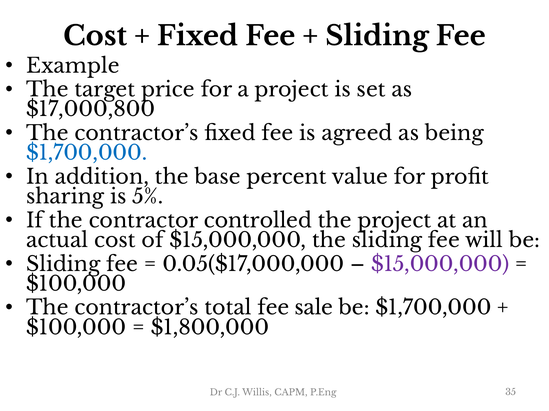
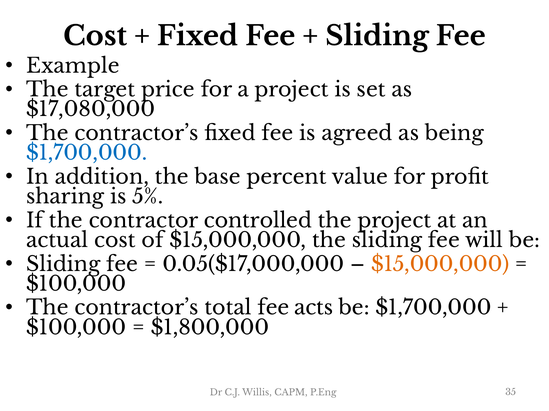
$17,000,800: $17,000,800 -> $17,080,000 (91, 110)
$15,000,000 colour: purple -> orange (440, 265)
sale: sale -> acts (314, 308)
